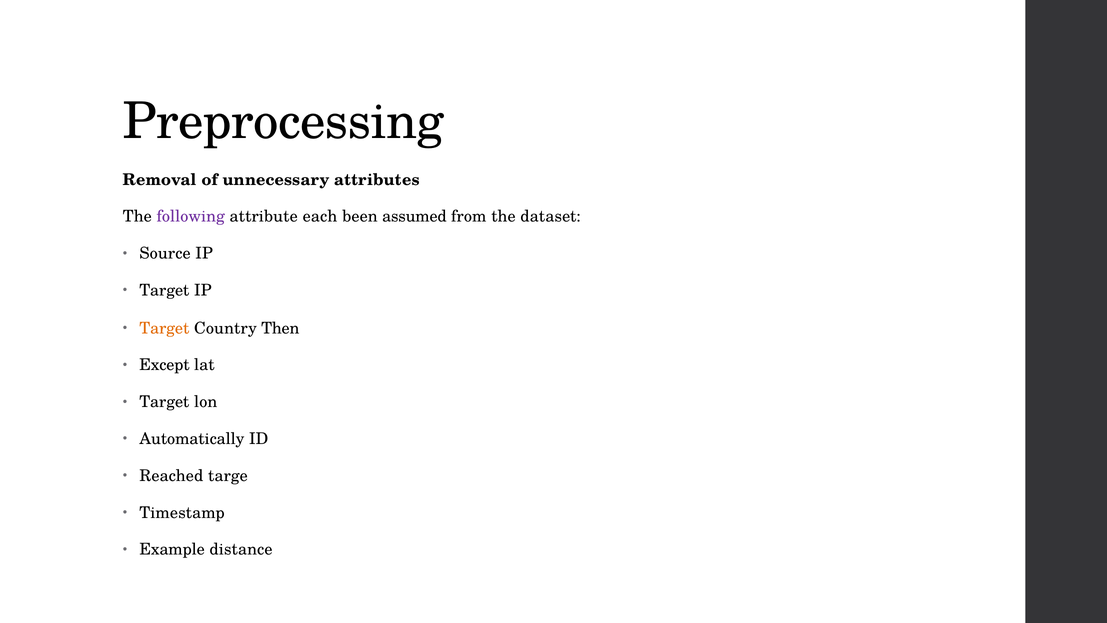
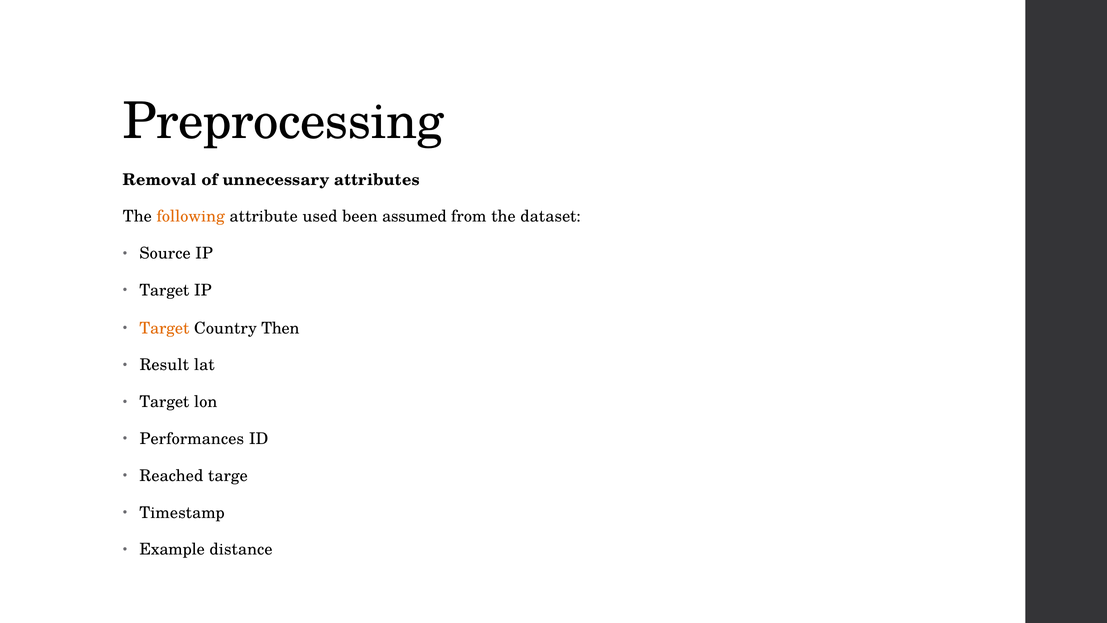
following colour: purple -> orange (191, 216)
each: each -> used (320, 216)
Except: Except -> Result (164, 365)
Automatically: Automatically -> Performances (192, 439)
